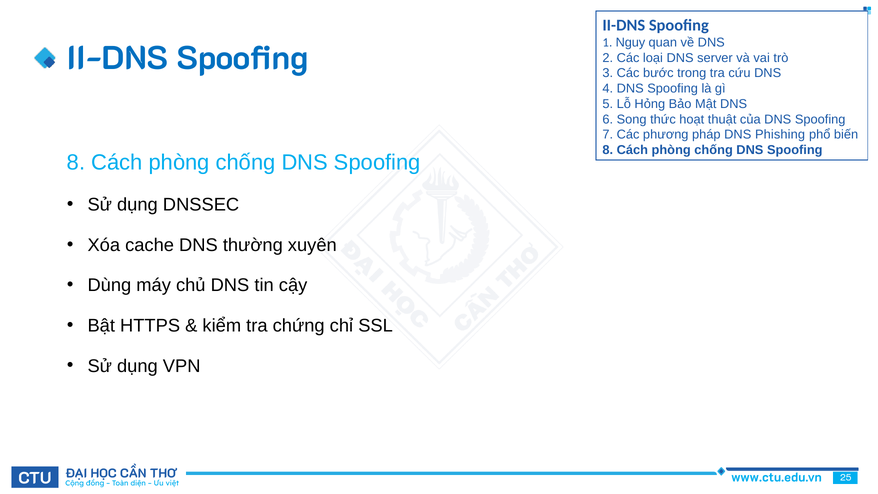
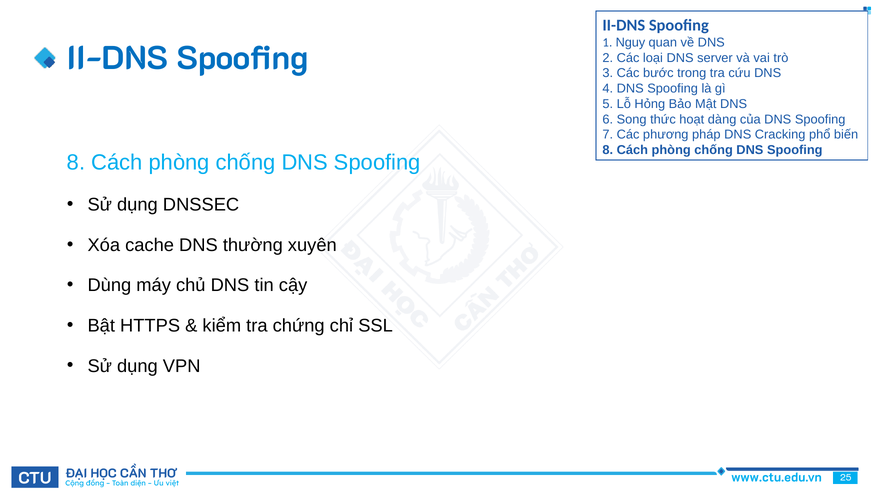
thuật: thuật -> dàng (722, 119)
Phishing: Phishing -> Cracking (780, 135)
